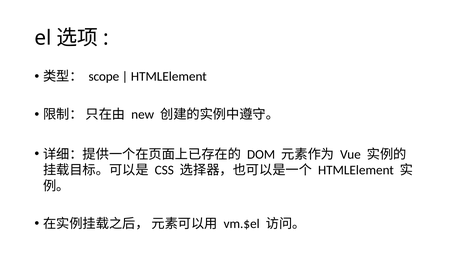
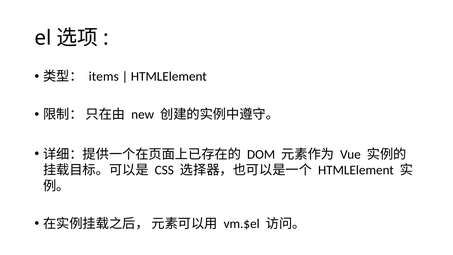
scope: scope -> items (104, 77)
